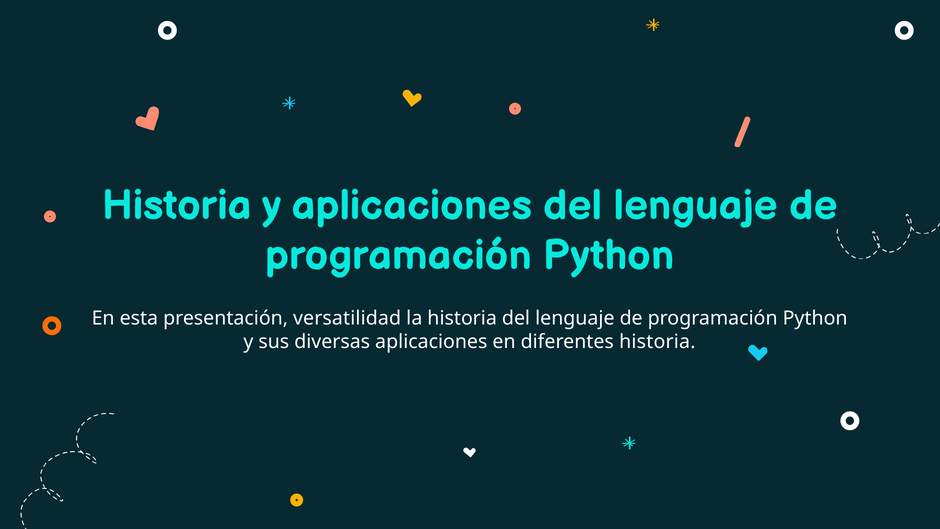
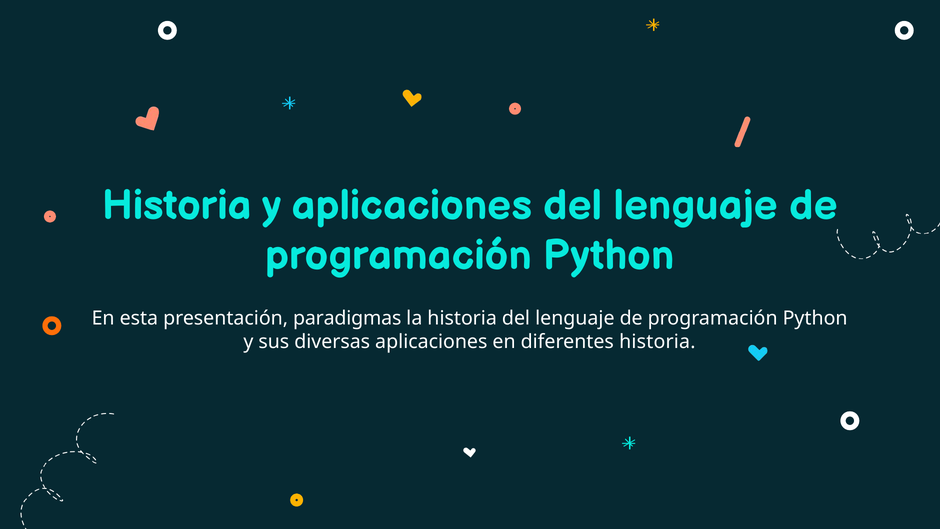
versatilidad: versatilidad -> paradigmas (347, 318)
